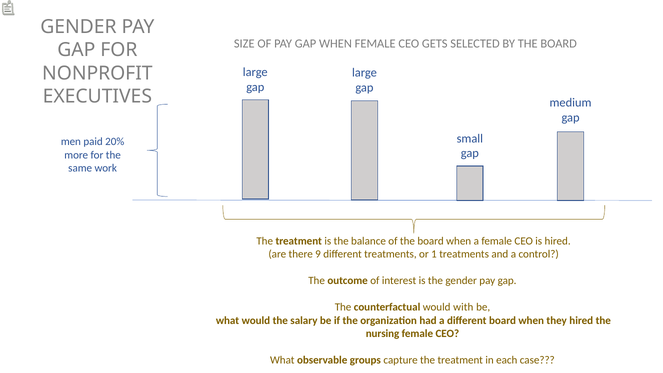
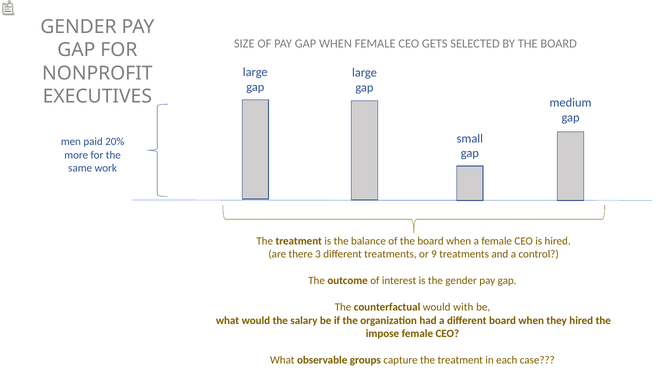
9: 9 -> 3 (318, 254)
1: 1 -> 9 (434, 254)
nursing: nursing -> impose (382, 334)
